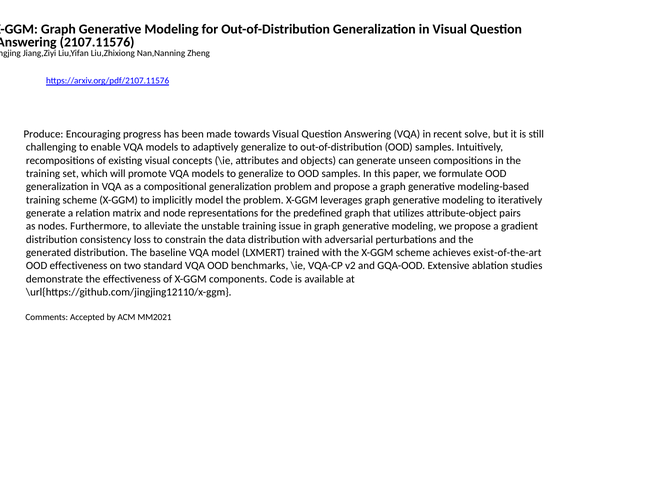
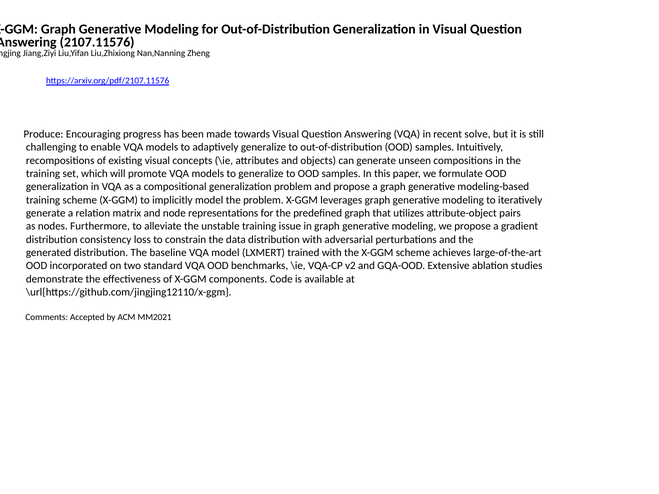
exist-of-the-art: exist-of-the-art -> large-of-the-art (507, 253)
OOD effectiveness: effectiveness -> incorporated (79, 266)
